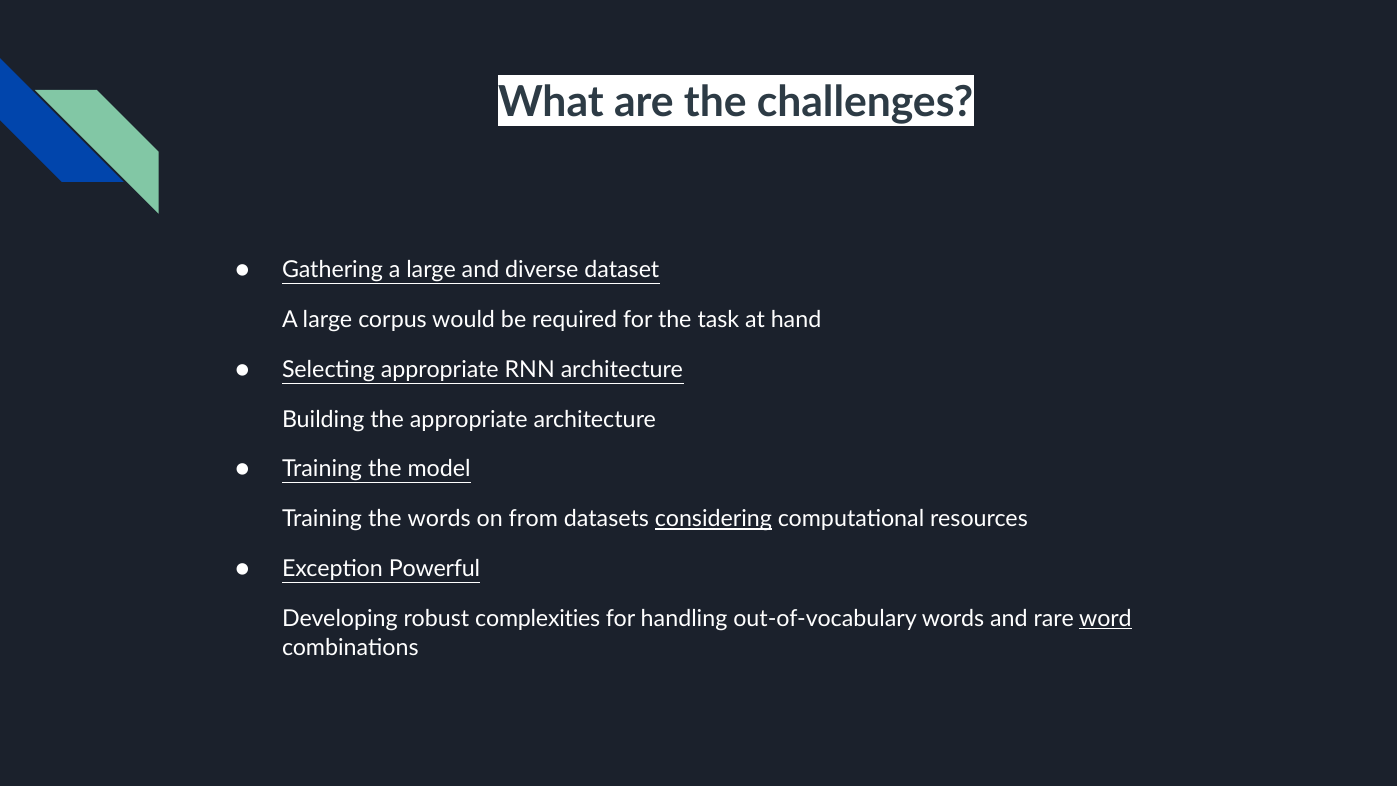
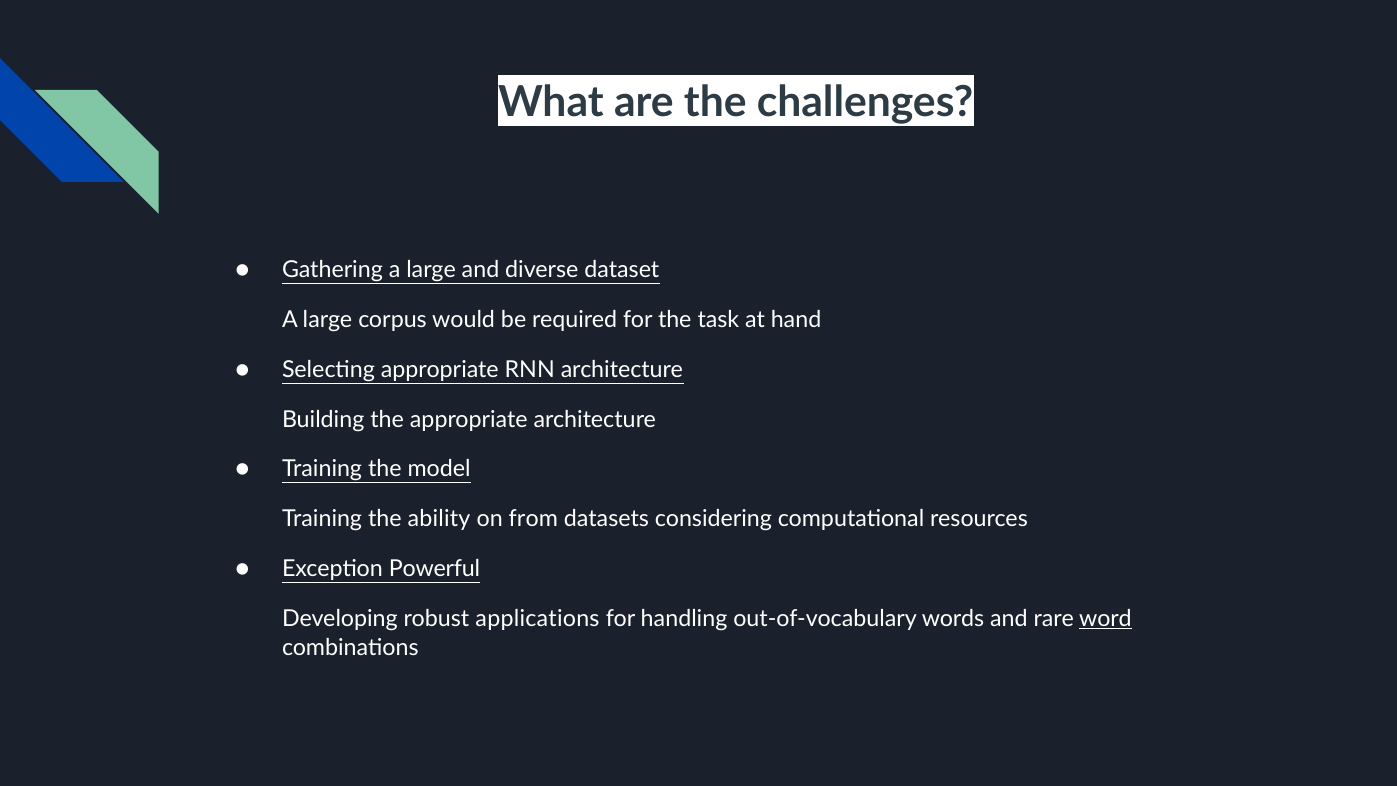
the words: words -> ability (439, 519)
considering underline: present -> none (713, 519)
complexities: complexities -> applications (538, 618)
